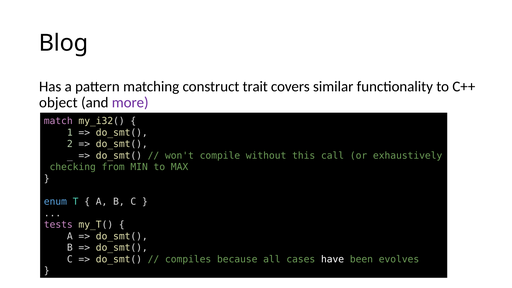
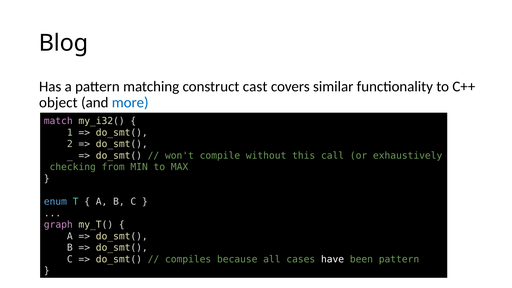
trait: trait -> cast (255, 87)
more colour: purple -> blue (130, 103)
tests: tests -> graph (58, 225)
been evolves: evolves -> pattern (399, 259)
